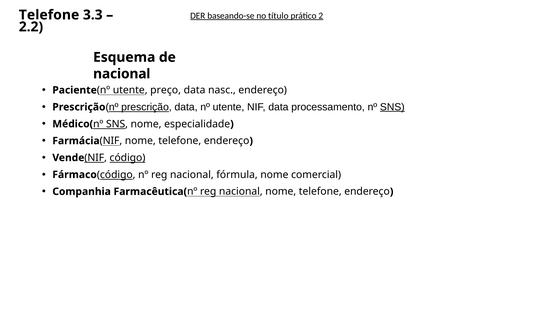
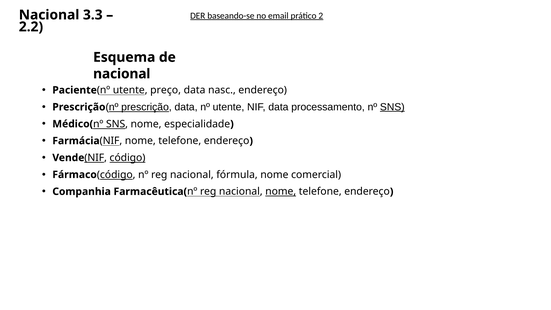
título: título -> email (278, 16)
Telefone: Telefone -> Nacional (49, 15)
nome underline: none -> present (281, 192)
